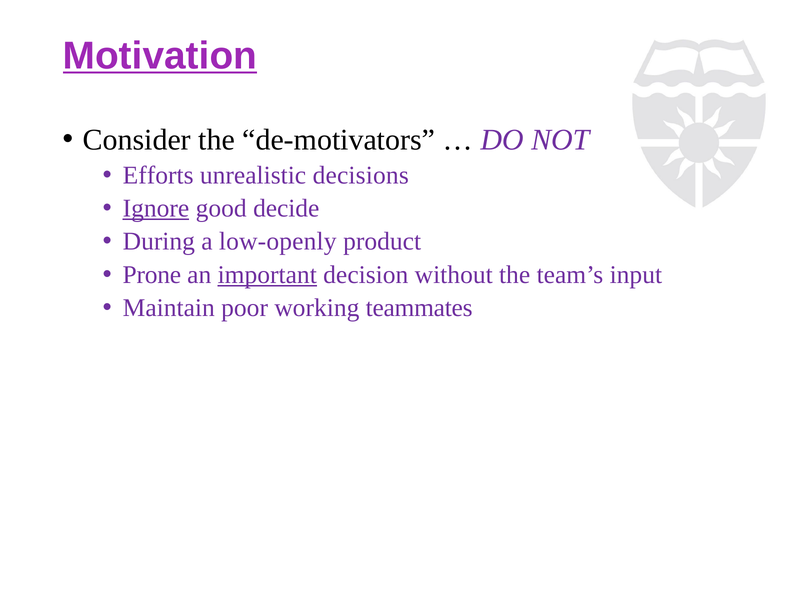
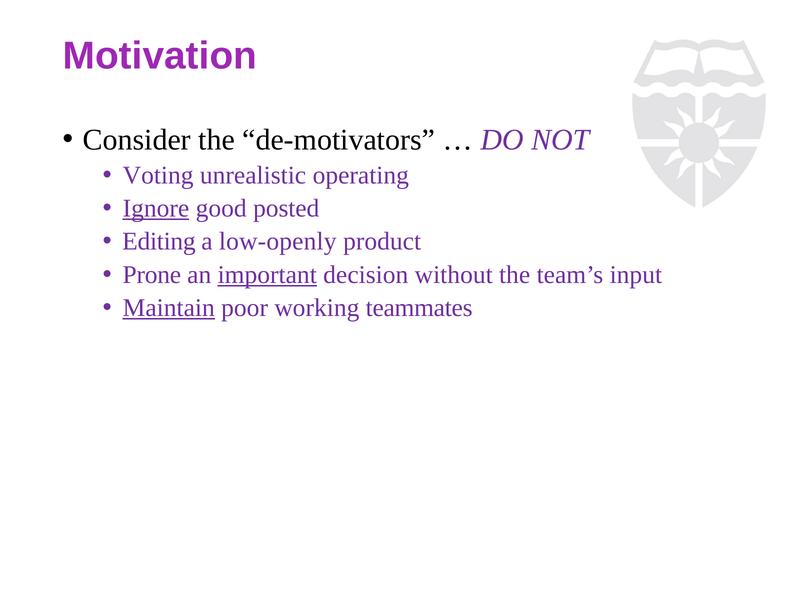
Motivation underline: present -> none (160, 56)
Efforts: Efforts -> Voting (158, 175)
decisions: decisions -> operating (361, 175)
decide: decide -> posted (286, 208)
During: During -> Editing (159, 242)
Maintain underline: none -> present (169, 308)
